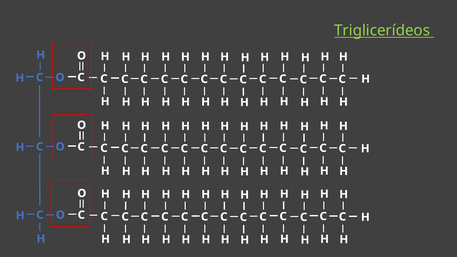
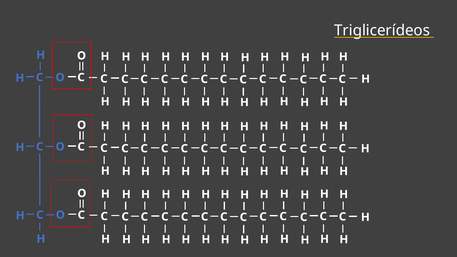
Triglicerídeos colour: light green -> white (382, 31)
